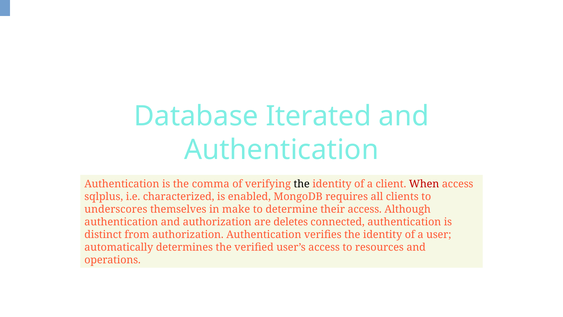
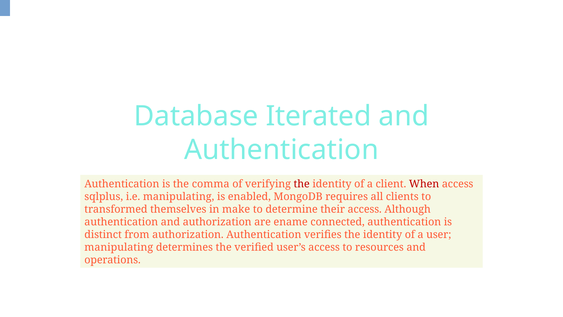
the colour: black -> red (302, 184)
i.e characterized: characterized -> manipulating (179, 196)
underscores: underscores -> transformed (116, 209)
deletes: deletes -> ename (291, 222)
automatically: automatically -> manipulating (119, 247)
